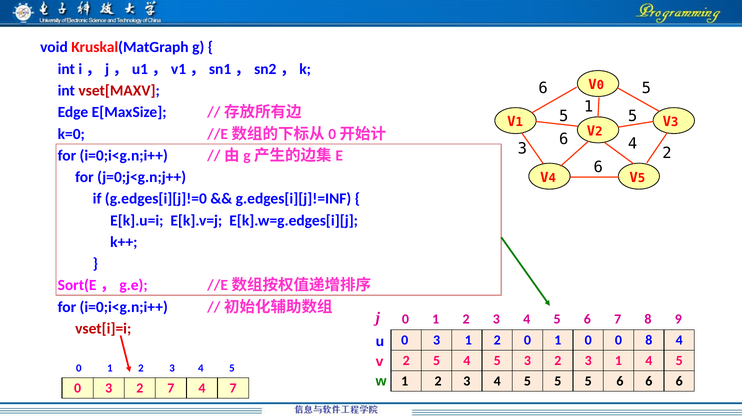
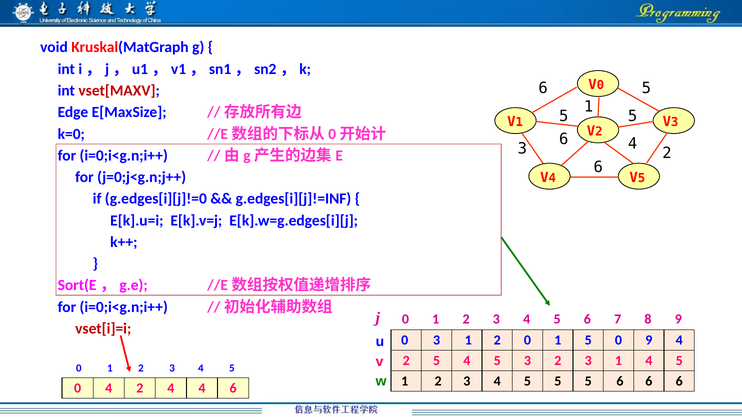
1 0: 0 -> 5 (588, 341)
0 8: 8 -> 9 (649, 341)
3: 3 -> 4 (109, 388)
2 7: 7 -> 4 (171, 388)
7: 7 -> 6 (233, 388)
